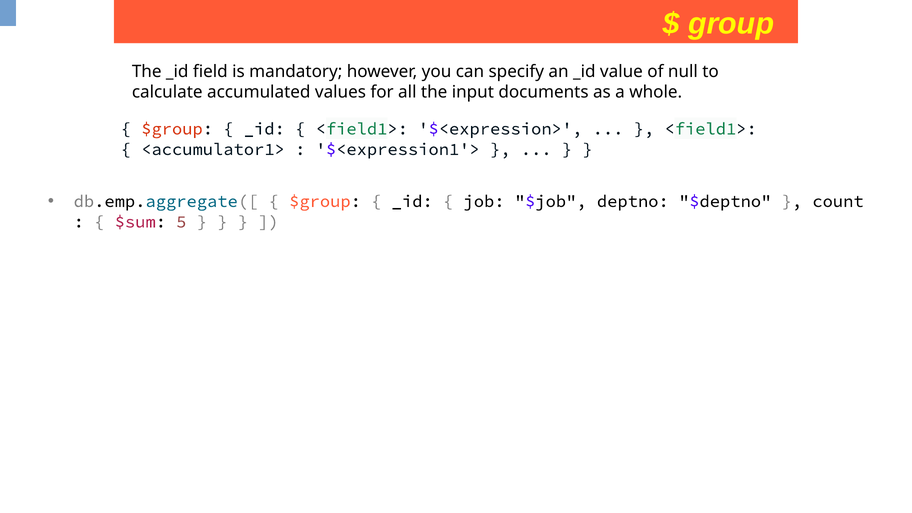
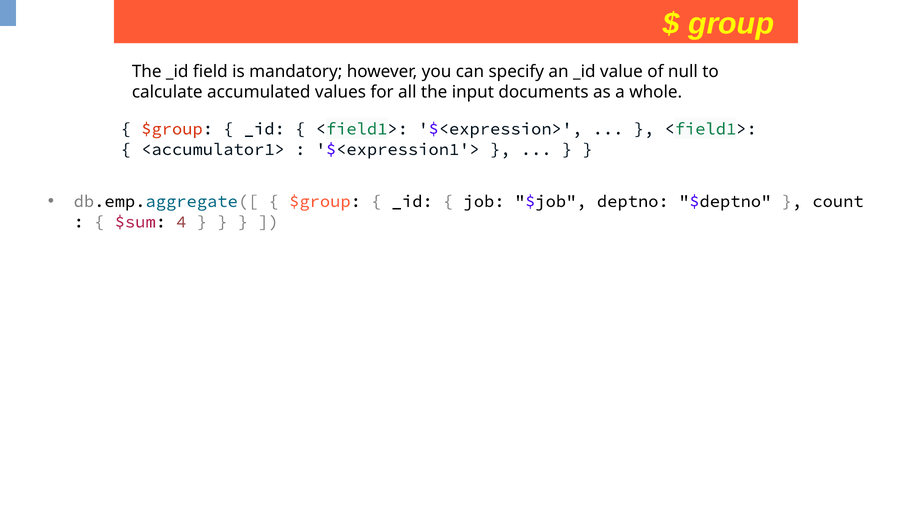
5: 5 -> 4 (181, 222)
